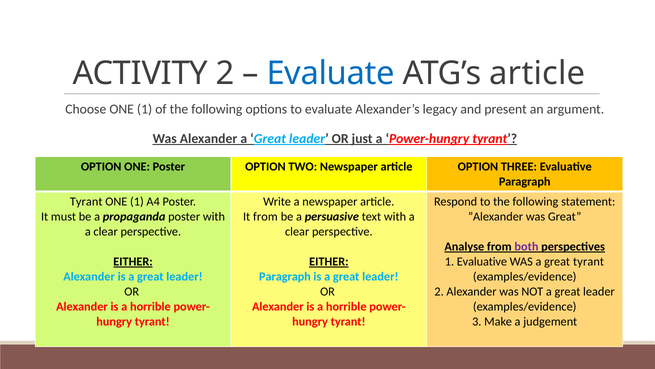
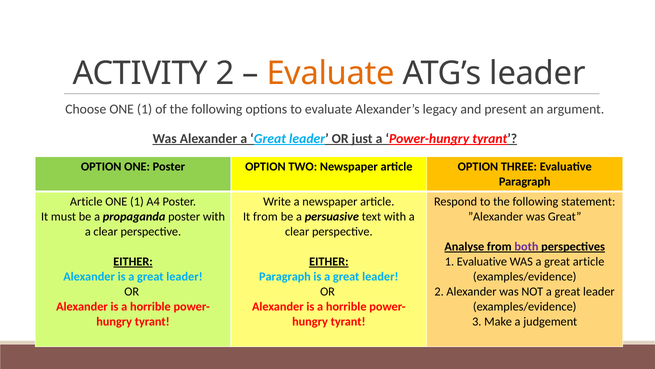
Evaluate colour: blue -> orange (331, 73)
ATG’s article: article -> leader (538, 73)
Tyrant: Tyrant -> Article (86, 201)
great tyrant: tyrant -> article (589, 261)
